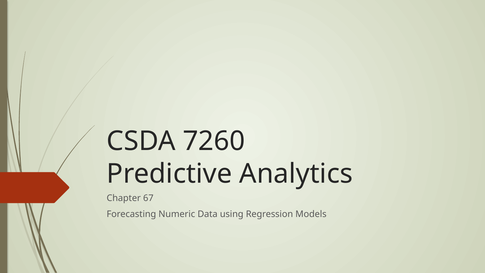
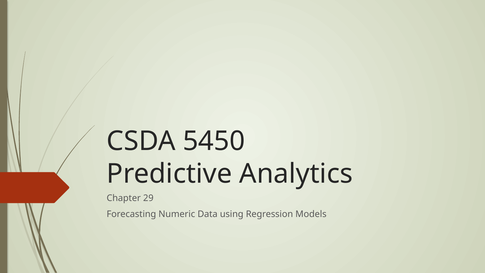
7260: 7260 -> 5450 (214, 141)
67: 67 -> 29 (148, 198)
